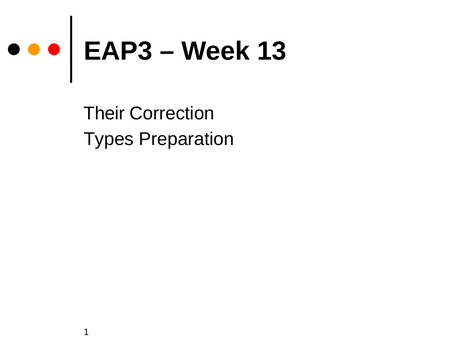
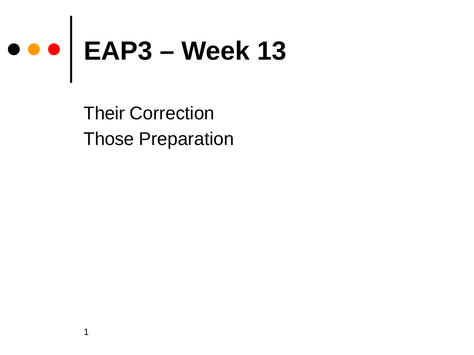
Types: Types -> Those (109, 139)
